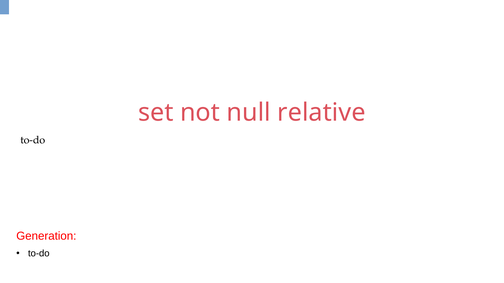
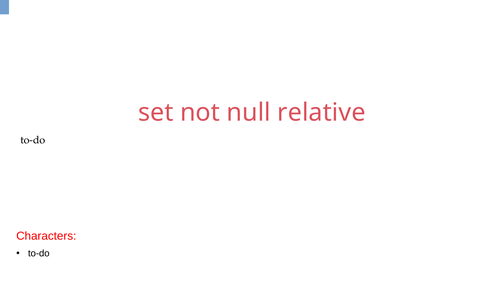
Generation: Generation -> Characters (46, 237)
